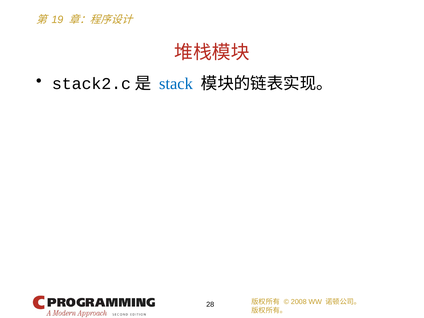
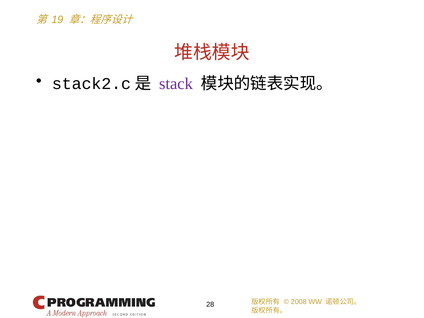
stack colour: blue -> purple (176, 84)
